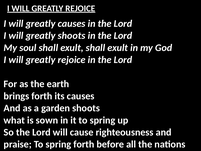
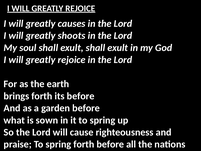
its causes: causes -> before (81, 96)
garden shoots: shoots -> before (86, 108)
